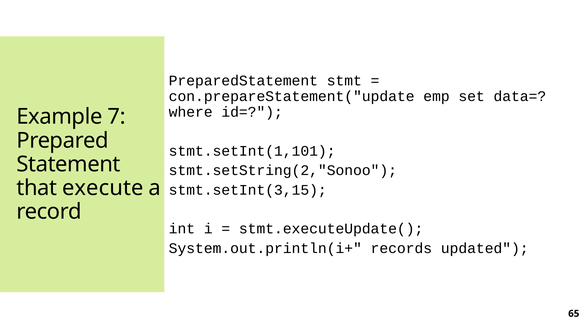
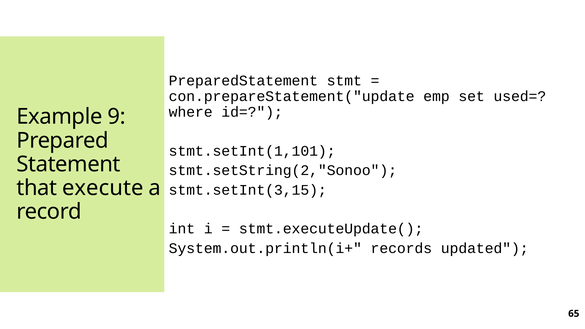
data=: data= -> used= (520, 96)
7: 7 -> 9 (117, 117)
